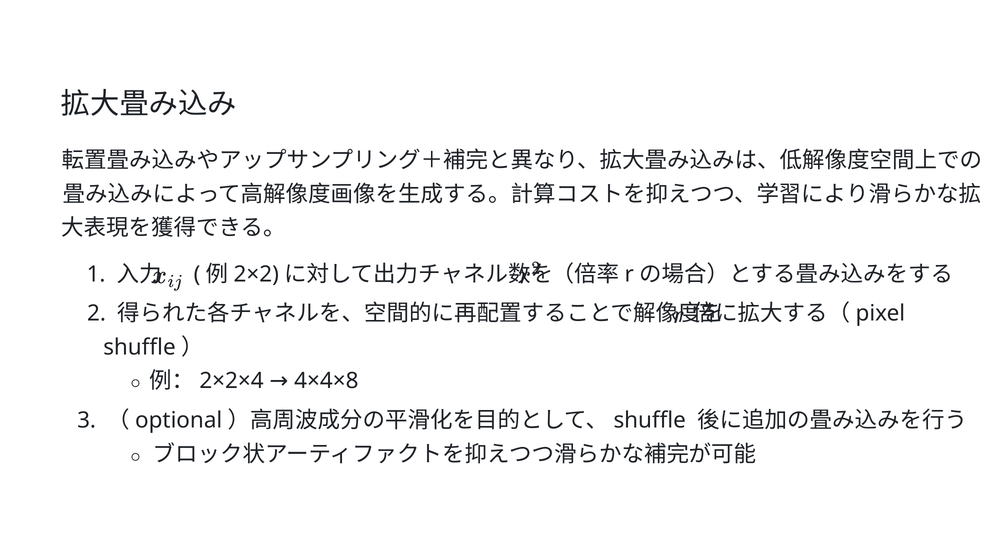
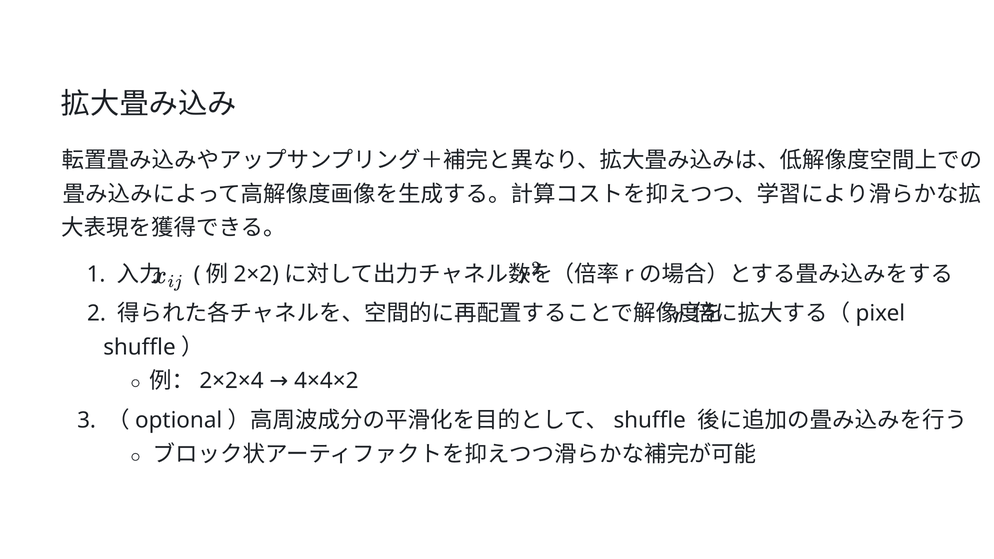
4×4×8: 4×4×8 -> 4×4×2 (326, 381)
